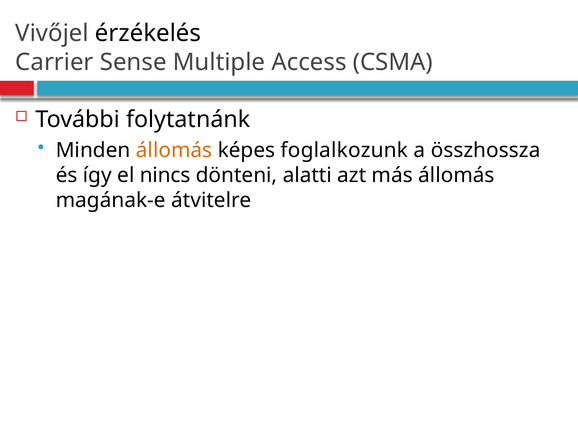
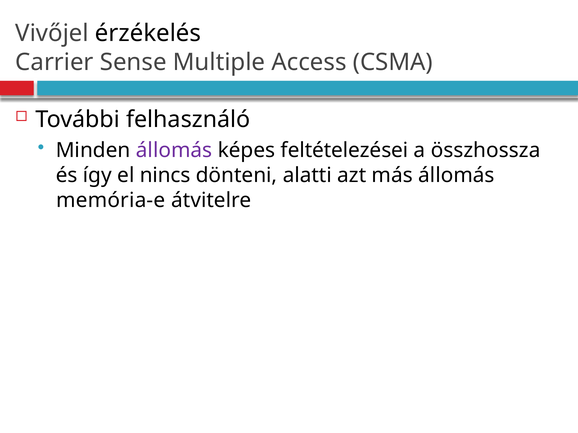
folytatnánk: folytatnánk -> felhasználó (188, 120)
állomás colour: orange -> purple (174, 150)
foglalkozunk: foglalkozunk -> feltételezései (344, 150)
magának-e: magának-e -> memória-e (111, 200)
